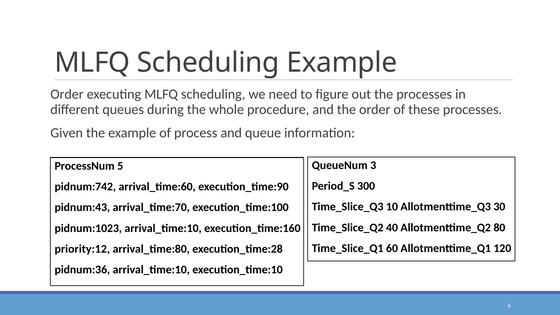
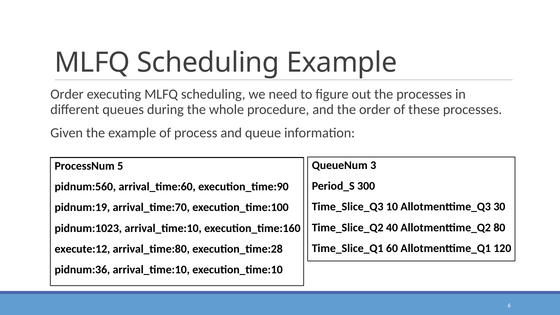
pidnum:742: pidnum:742 -> pidnum:560 (85, 187)
pidnum:43: pidnum:43 -> pidnum:19 (82, 207)
priority:12: priority:12 -> execute:12 (82, 249)
